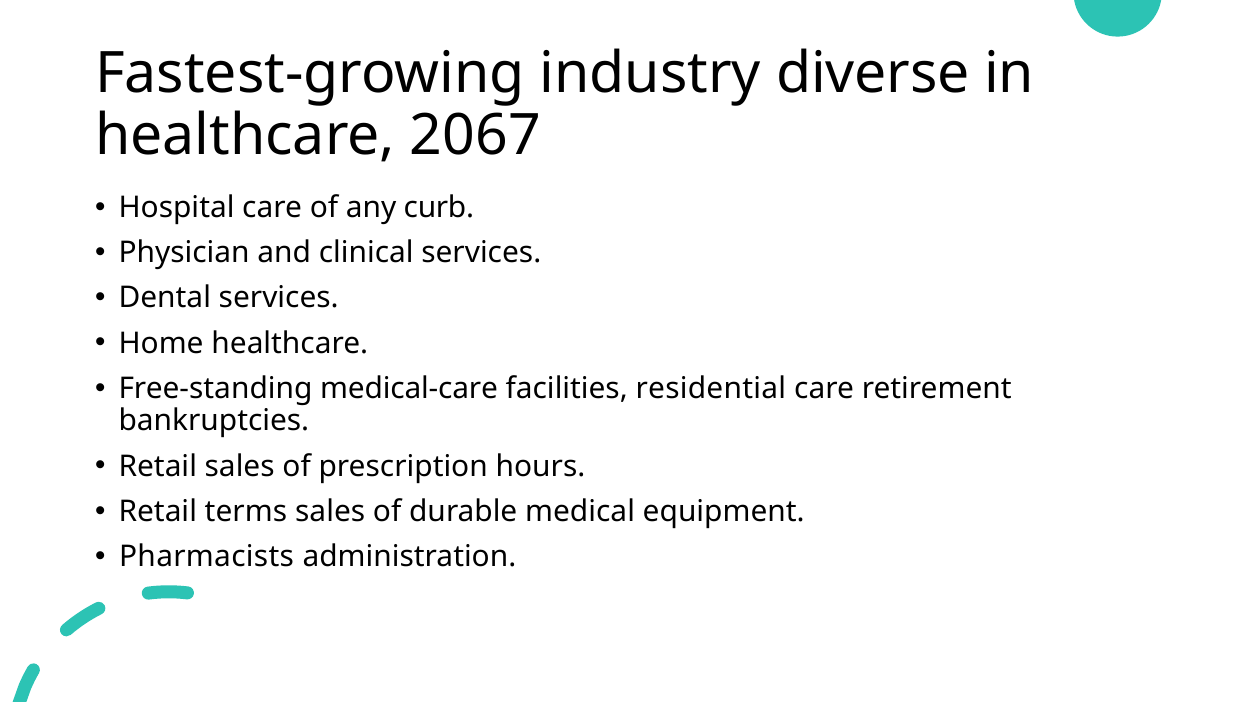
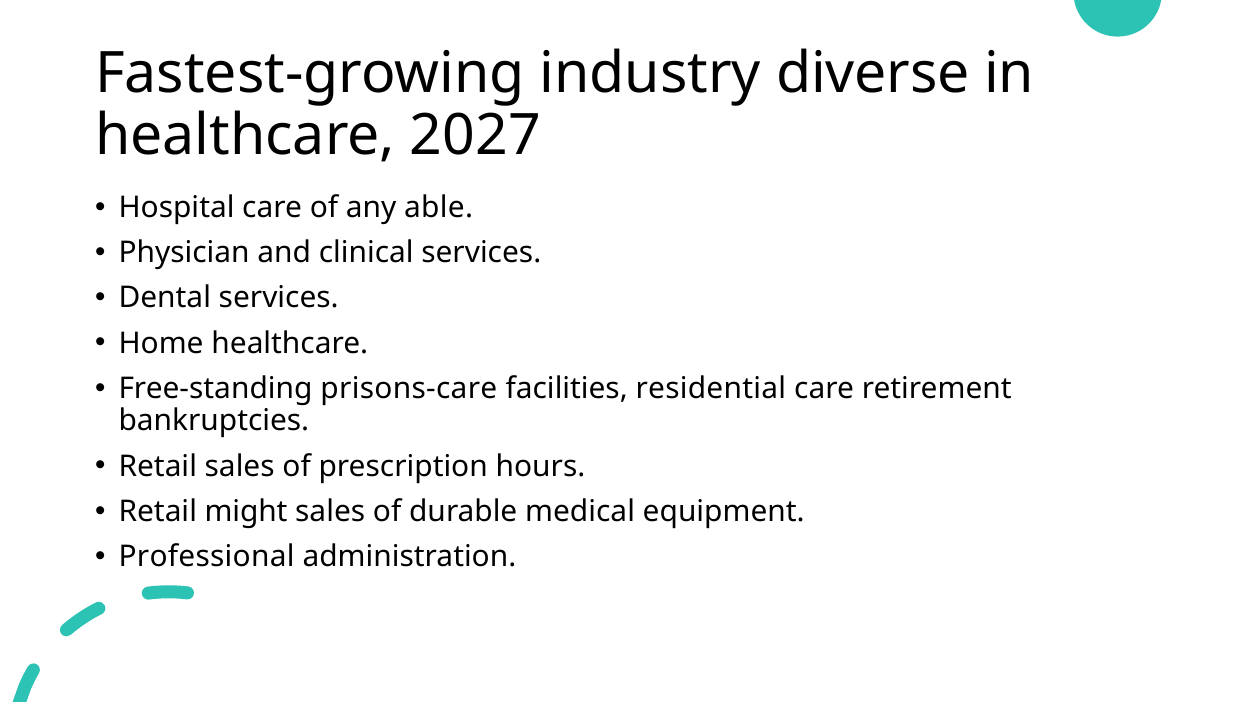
2067: 2067 -> 2027 (475, 136)
curb: curb -> able (439, 208)
medical-care: medical-care -> prisons-care (409, 389)
terms: terms -> might (246, 512)
Pharmacists: Pharmacists -> Professional (207, 557)
